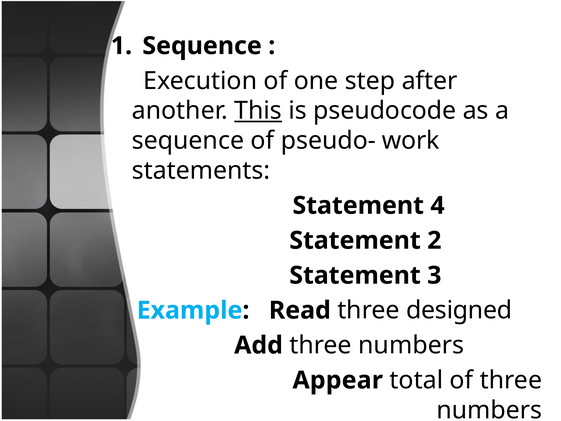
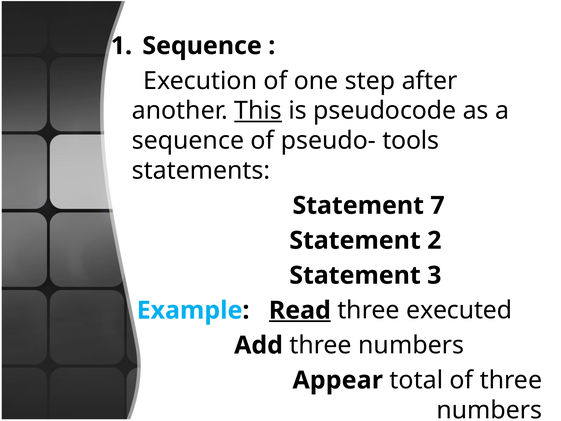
work: work -> tools (411, 141)
4: 4 -> 7 (438, 205)
Read underline: none -> present (300, 310)
designed: designed -> executed (459, 310)
